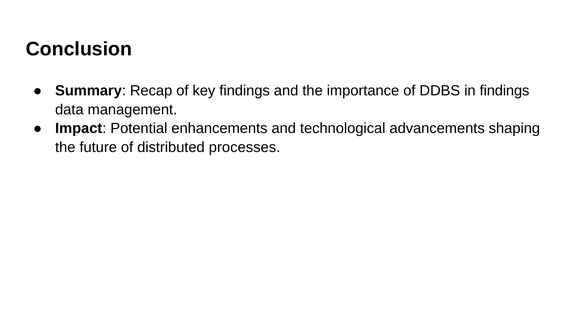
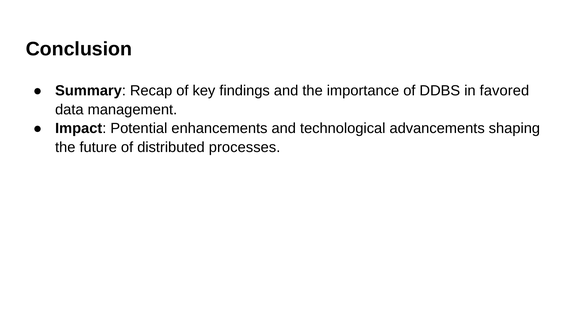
in findings: findings -> favored (504, 91)
